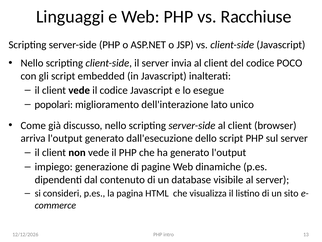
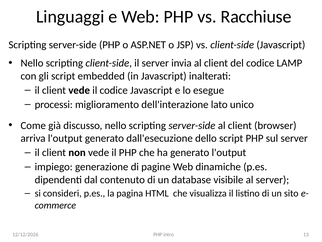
POCO: POCO -> LAMP (289, 63)
popolari: popolari -> processi (54, 104)
